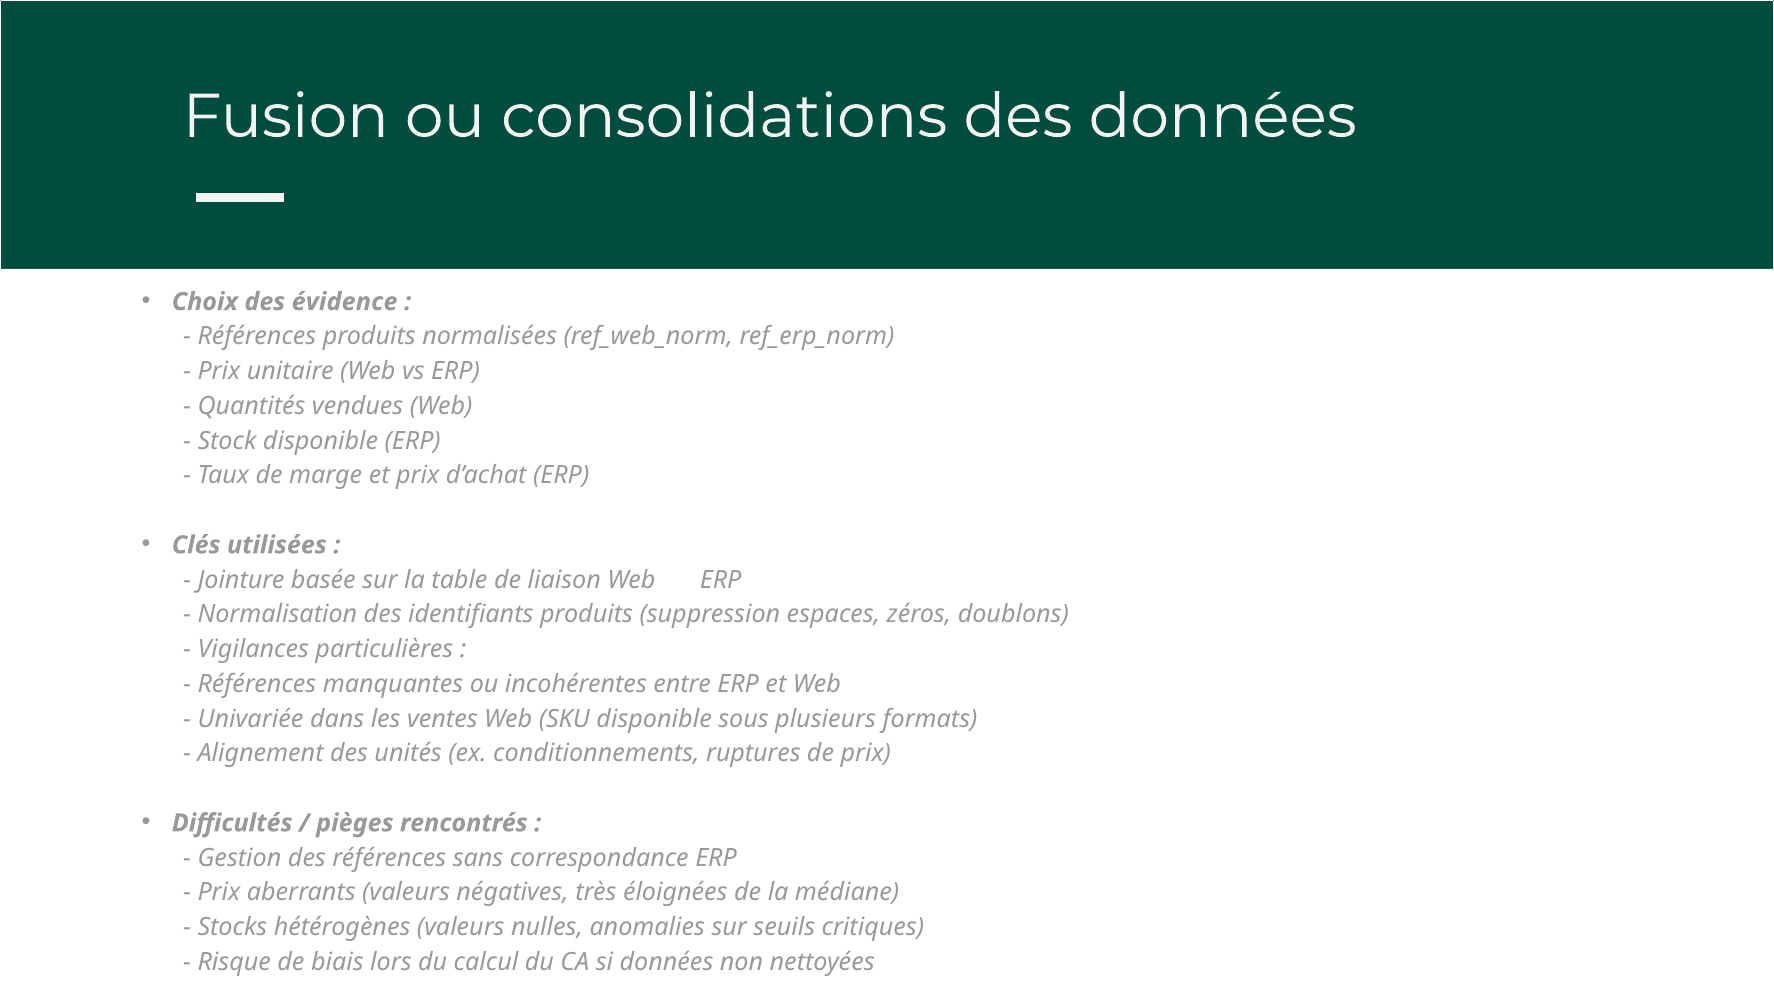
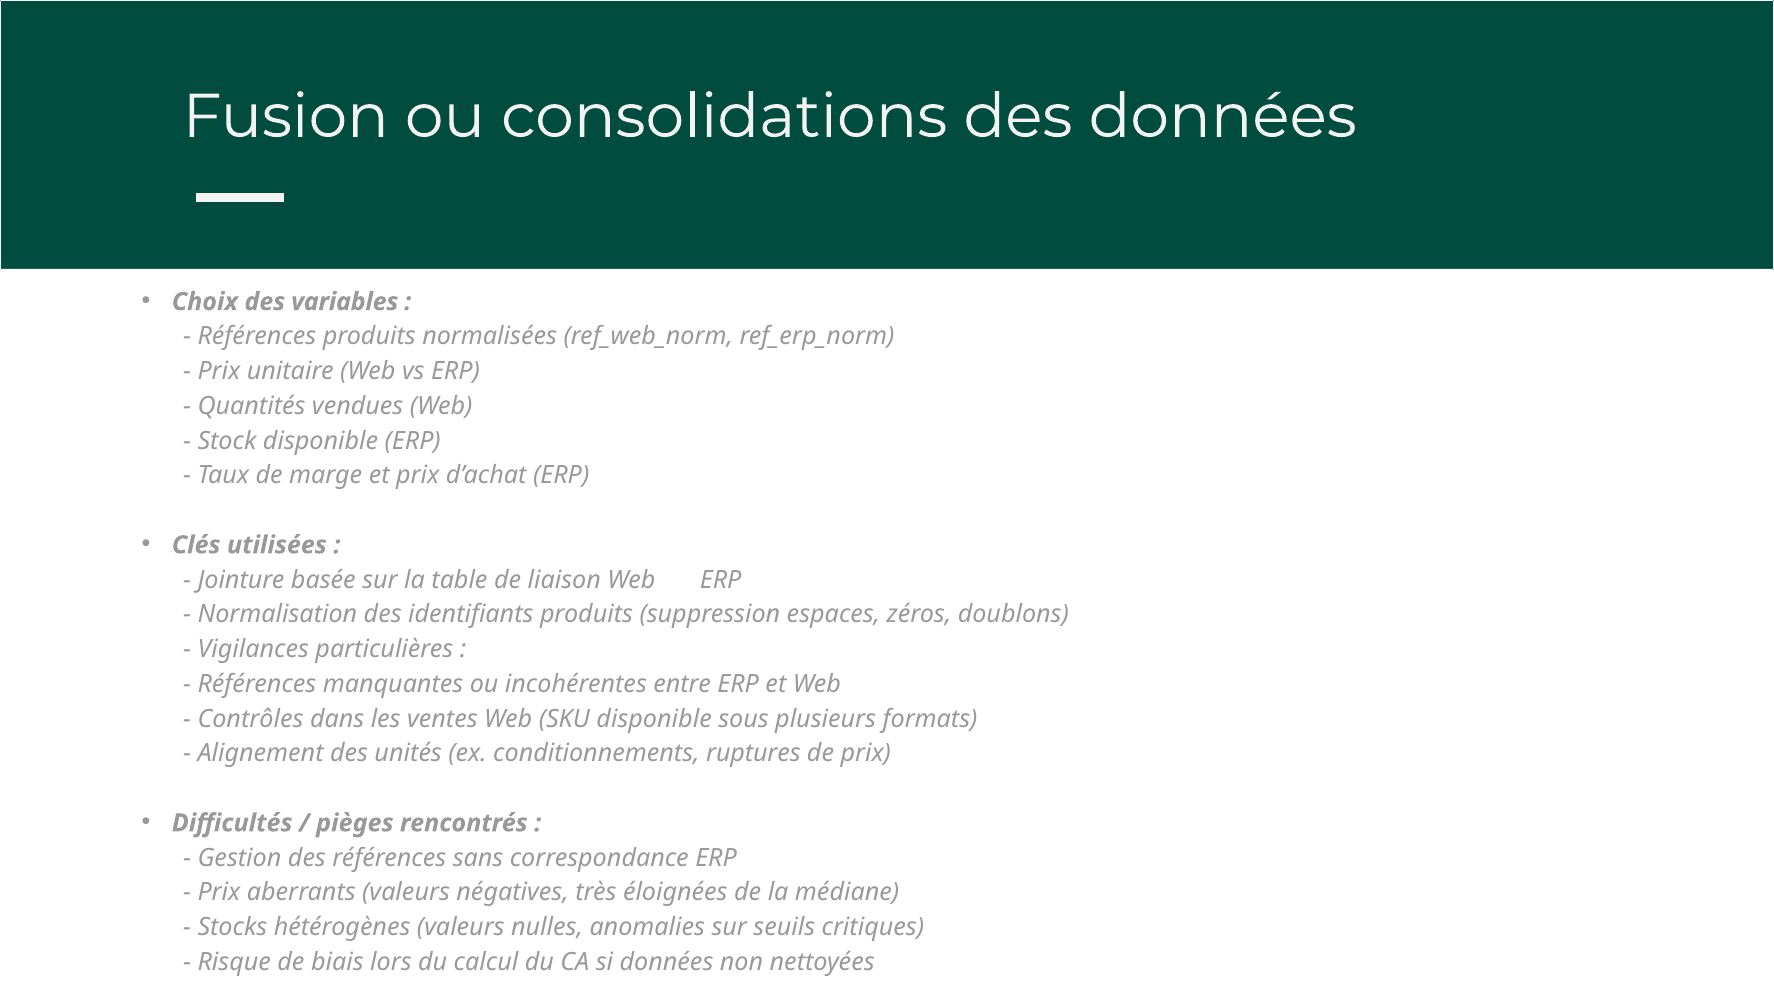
évidence: évidence -> variables (345, 302)
Univariée: Univariée -> Contrôles (251, 719)
